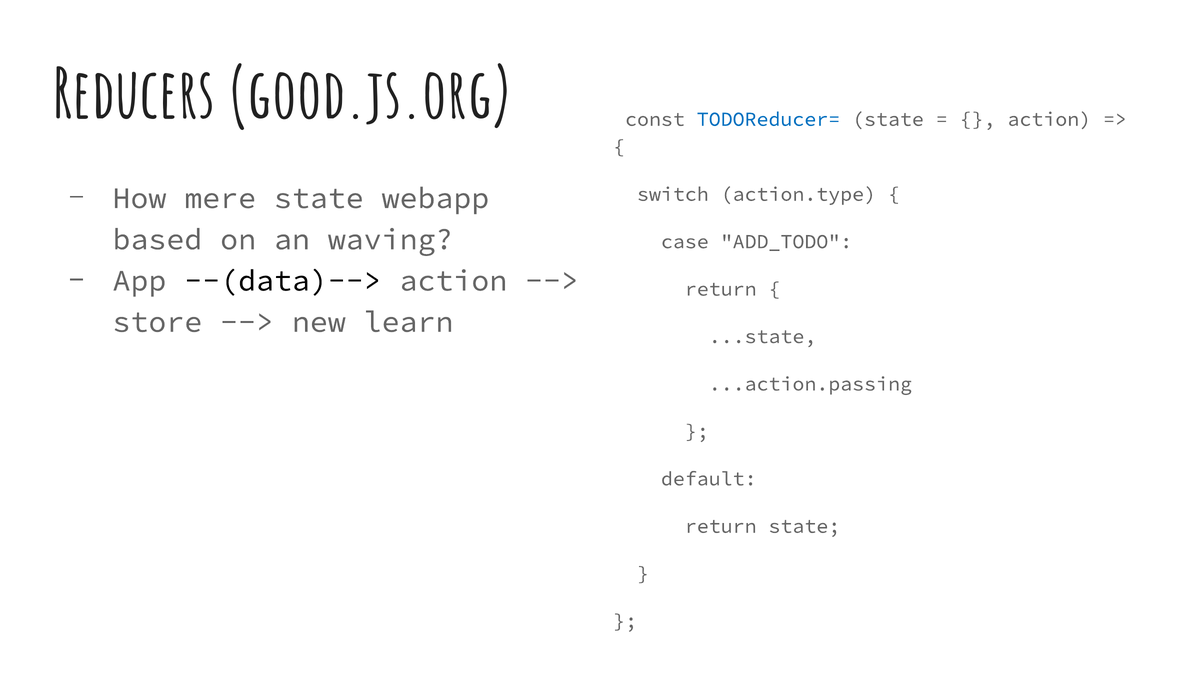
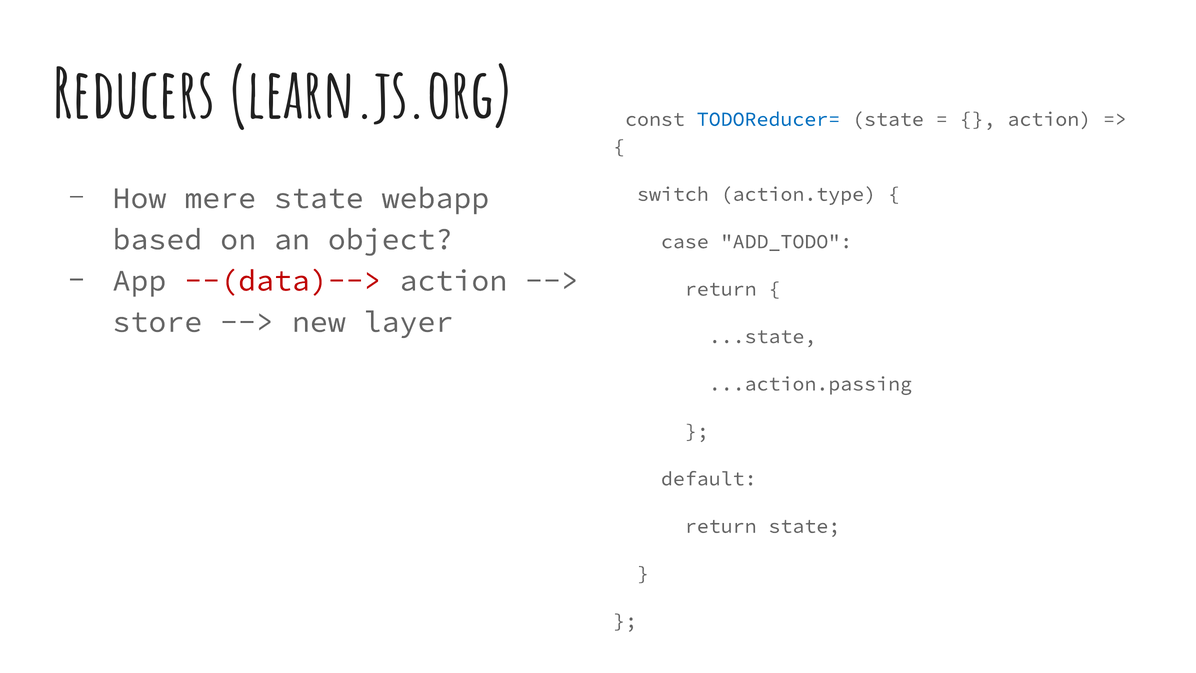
good.js.org: good.js.org -> learn.js.org (371, 96)
waving: waving -> object (391, 239)
--(data)--> colour: black -> red (283, 281)
learn: learn -> layer (409, 322)
